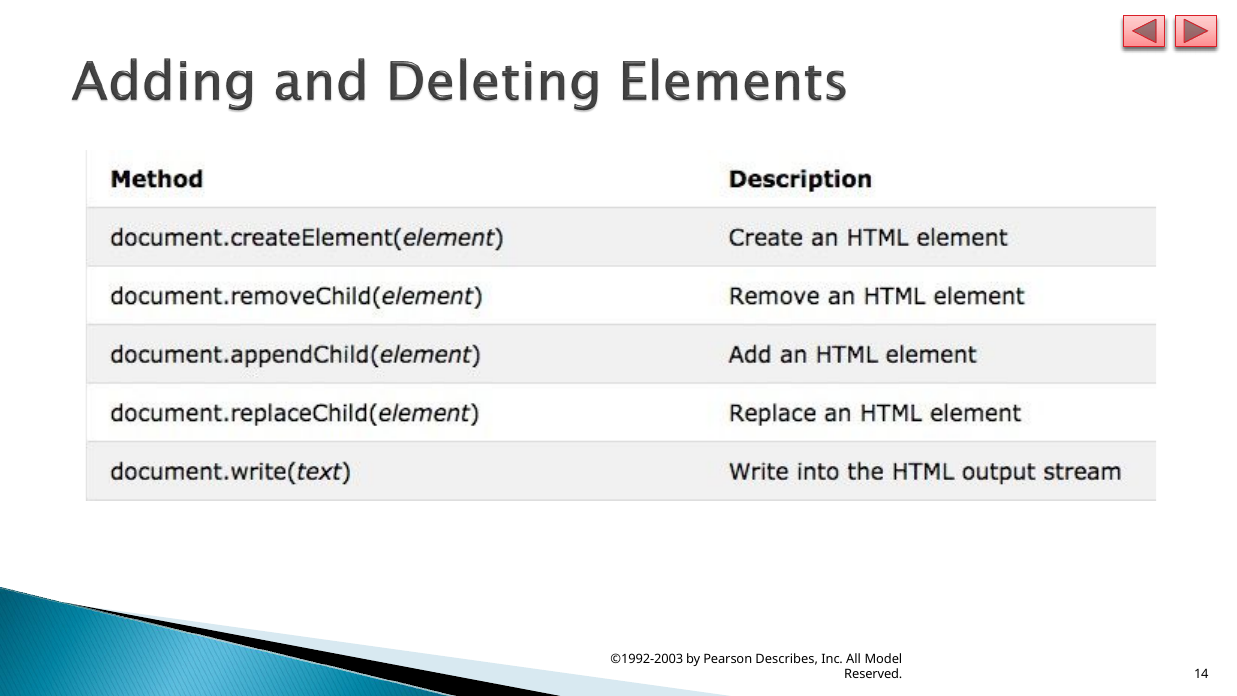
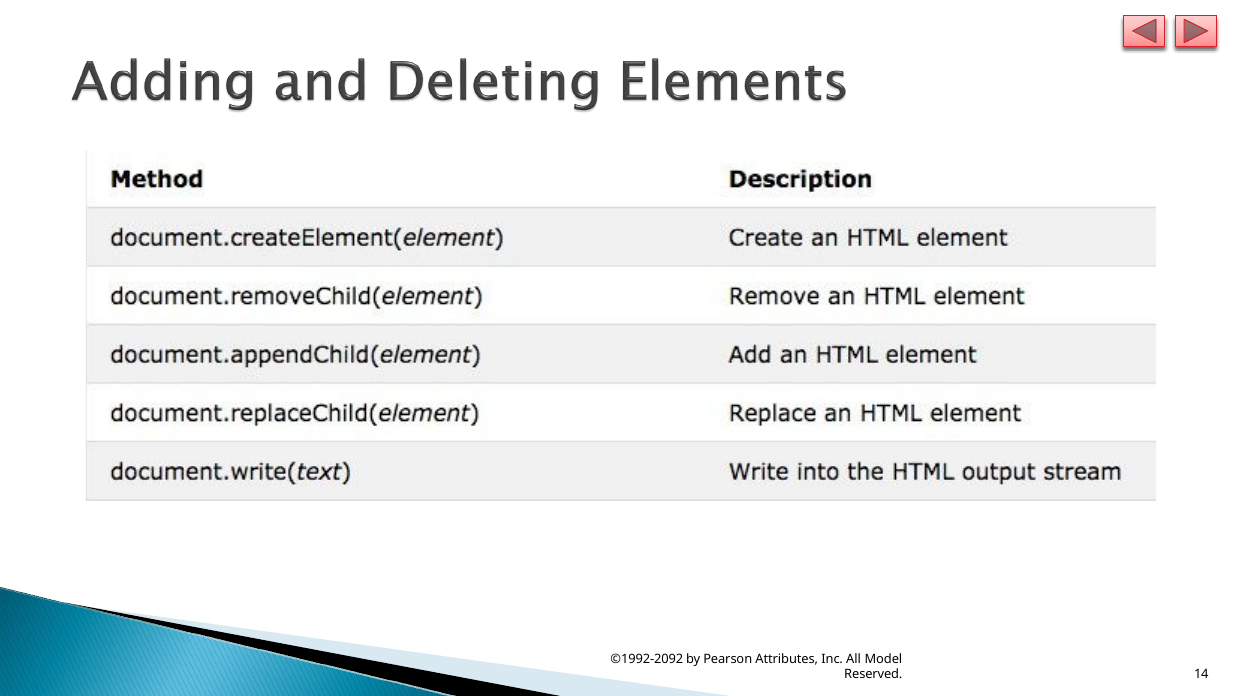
©1992-2003: ©1992-2003 -> ©1992-2092 (647, 659)
Describes: Describes -> Attributes (787, 659)
